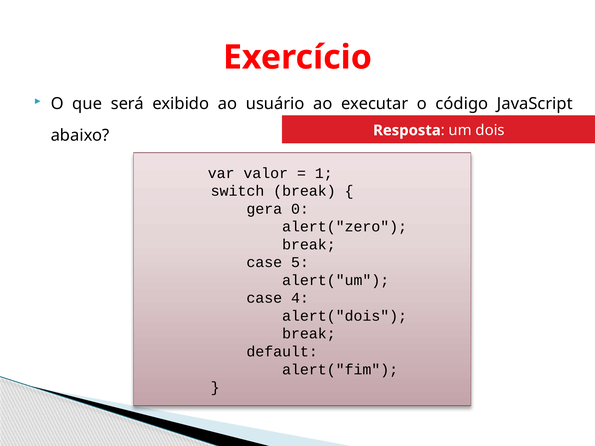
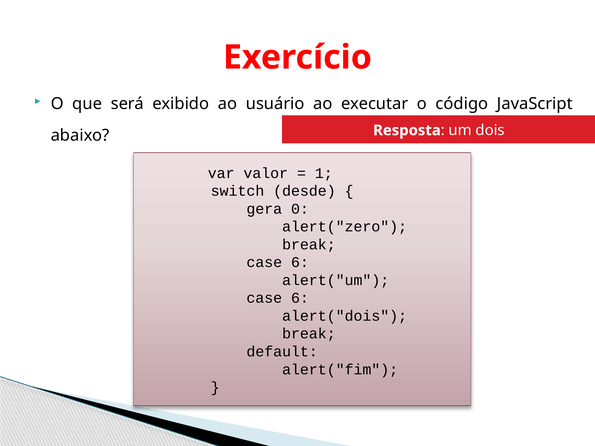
switch break: break -> desde (304, 191)
5: 5 -> 6 (300, 263)
4: 4 -> 6 (300, 298)
